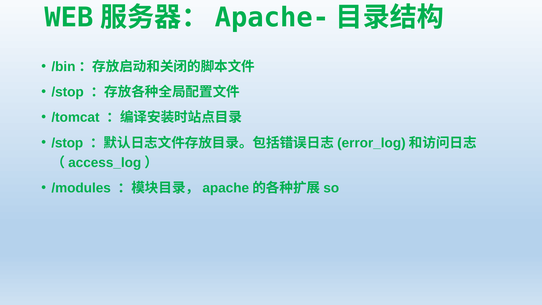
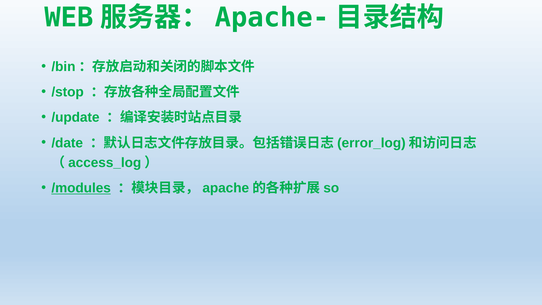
/tomcat: /tomcat -> /update (75, 117)
/stop: /stop -> /date (67, 143)
/modules underline: none -> present (81, 188)
